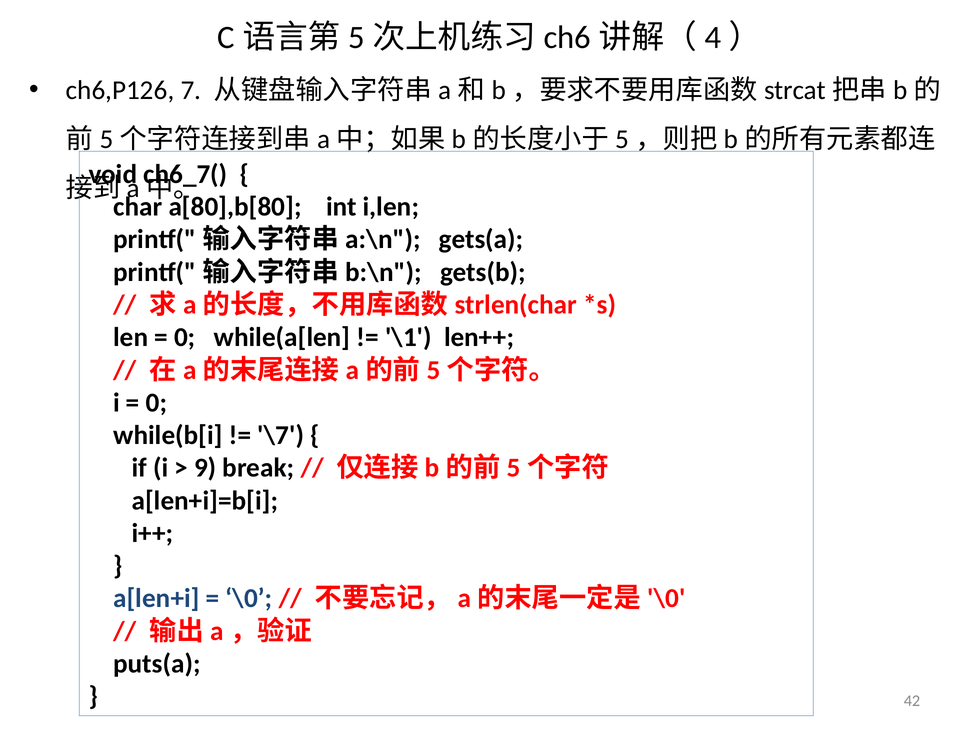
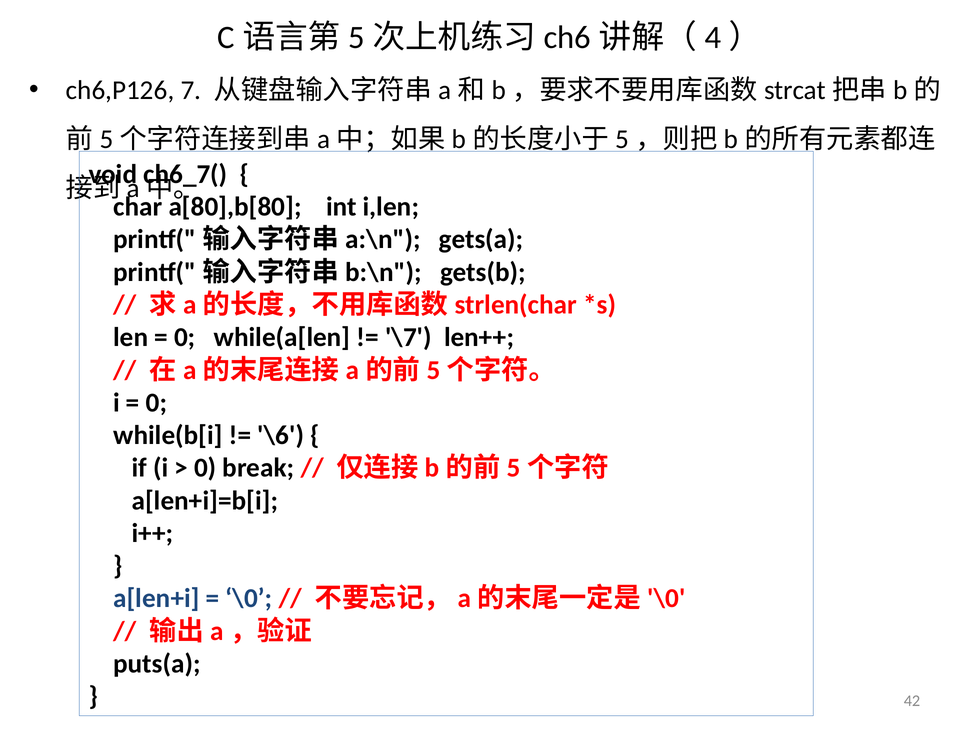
\1: \1 -> \7 (408, 338)
\7: \7 -> \6 (281, 435)
9: 9 -> 0 (205, 468)
